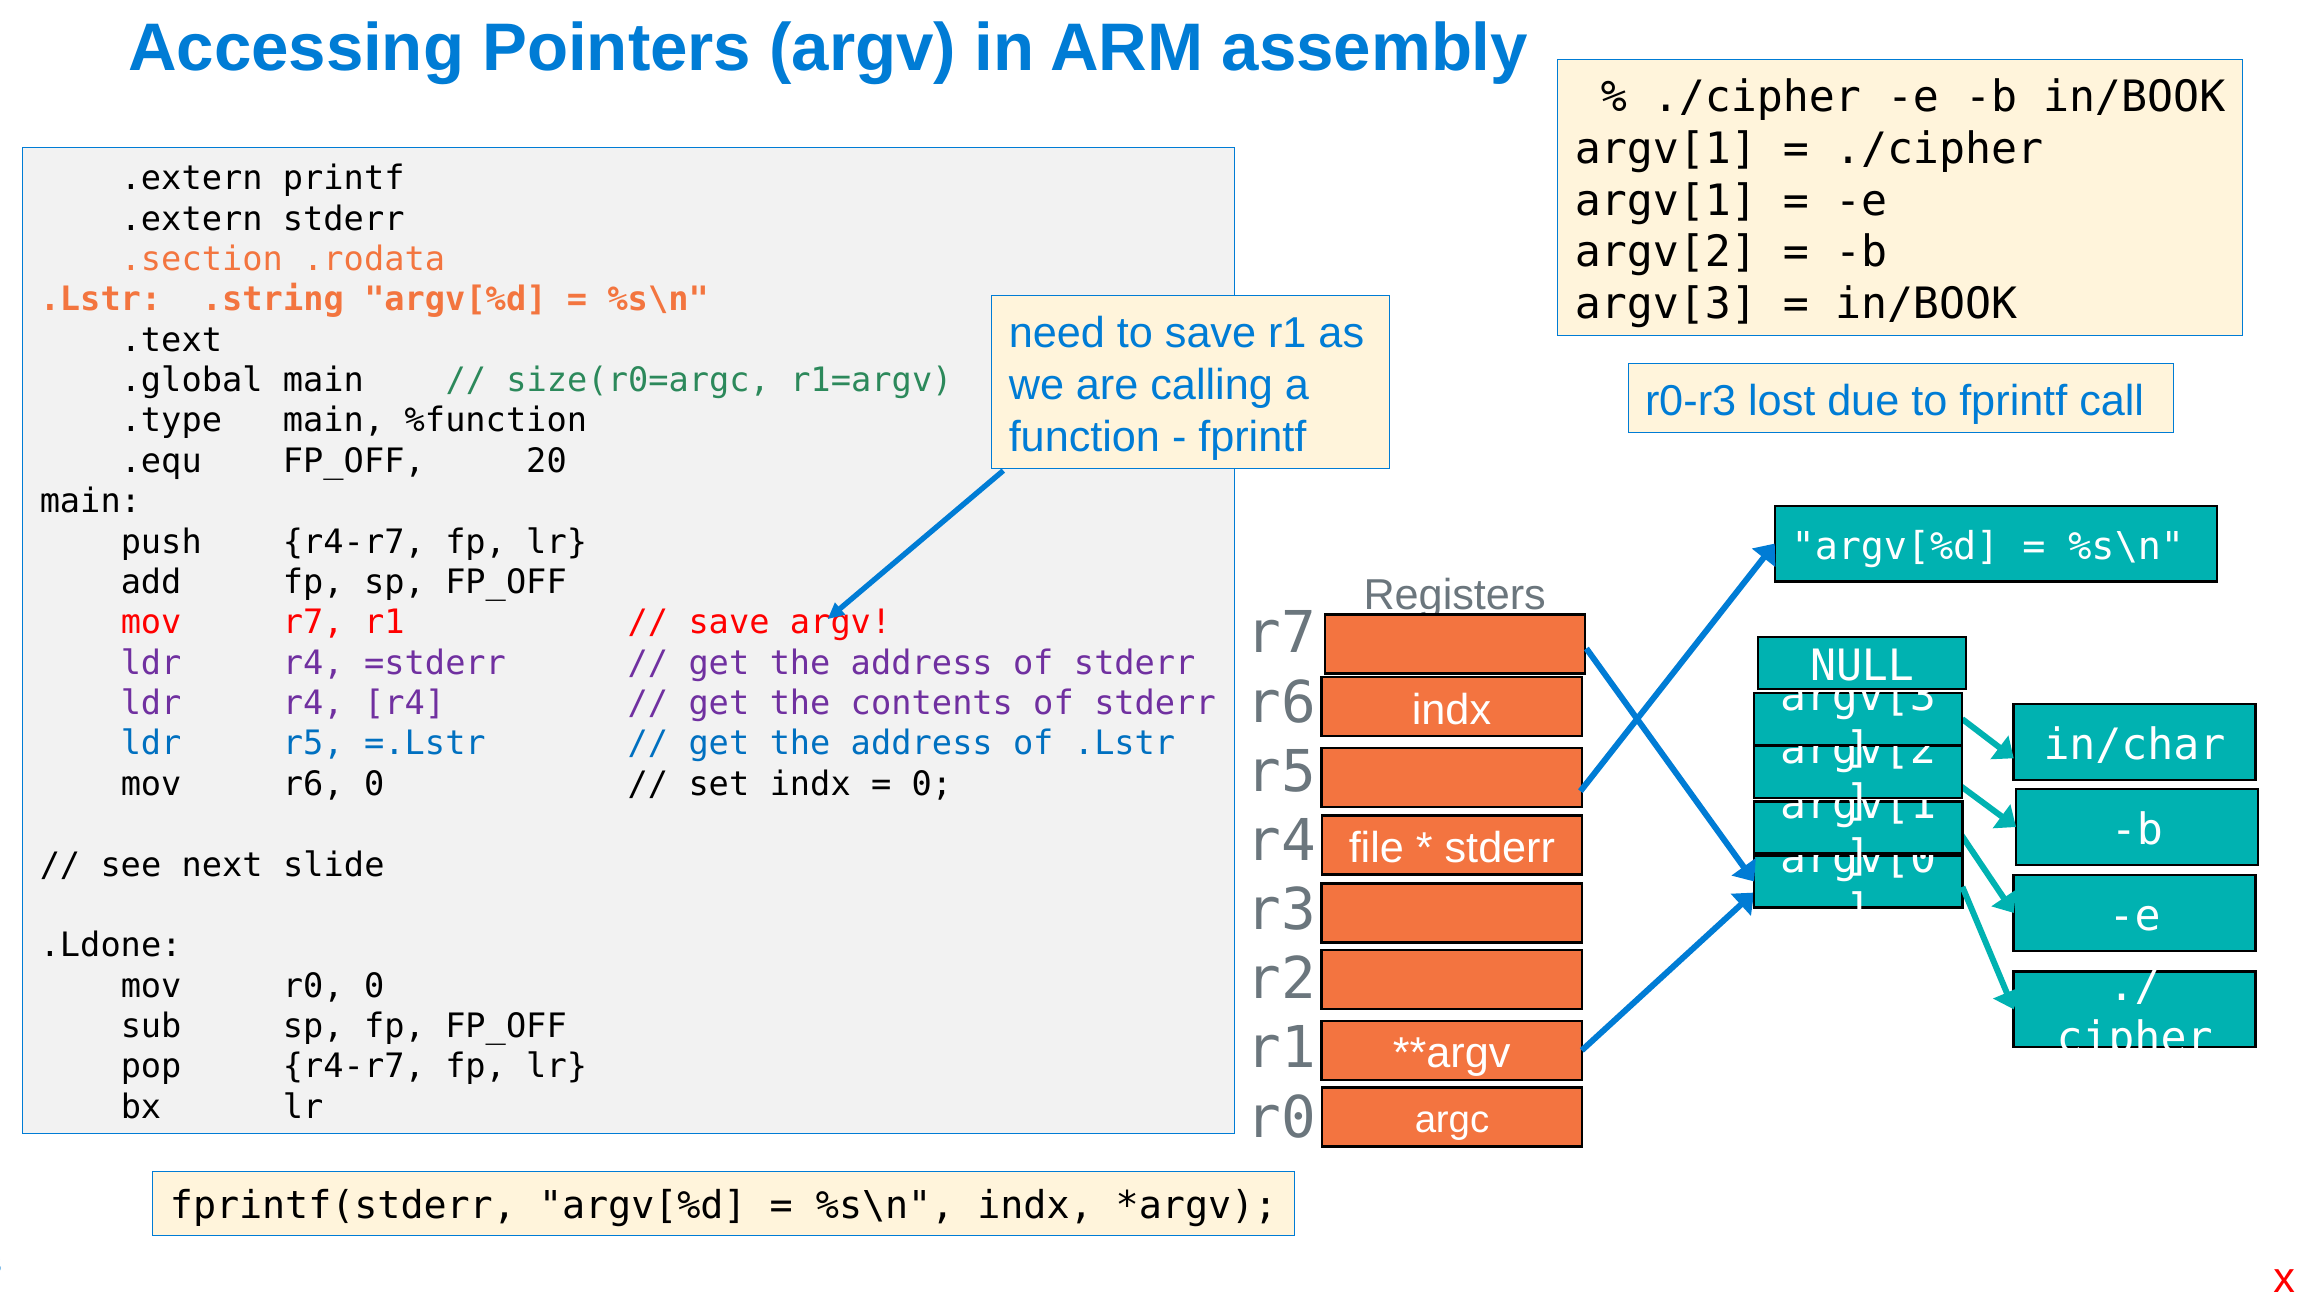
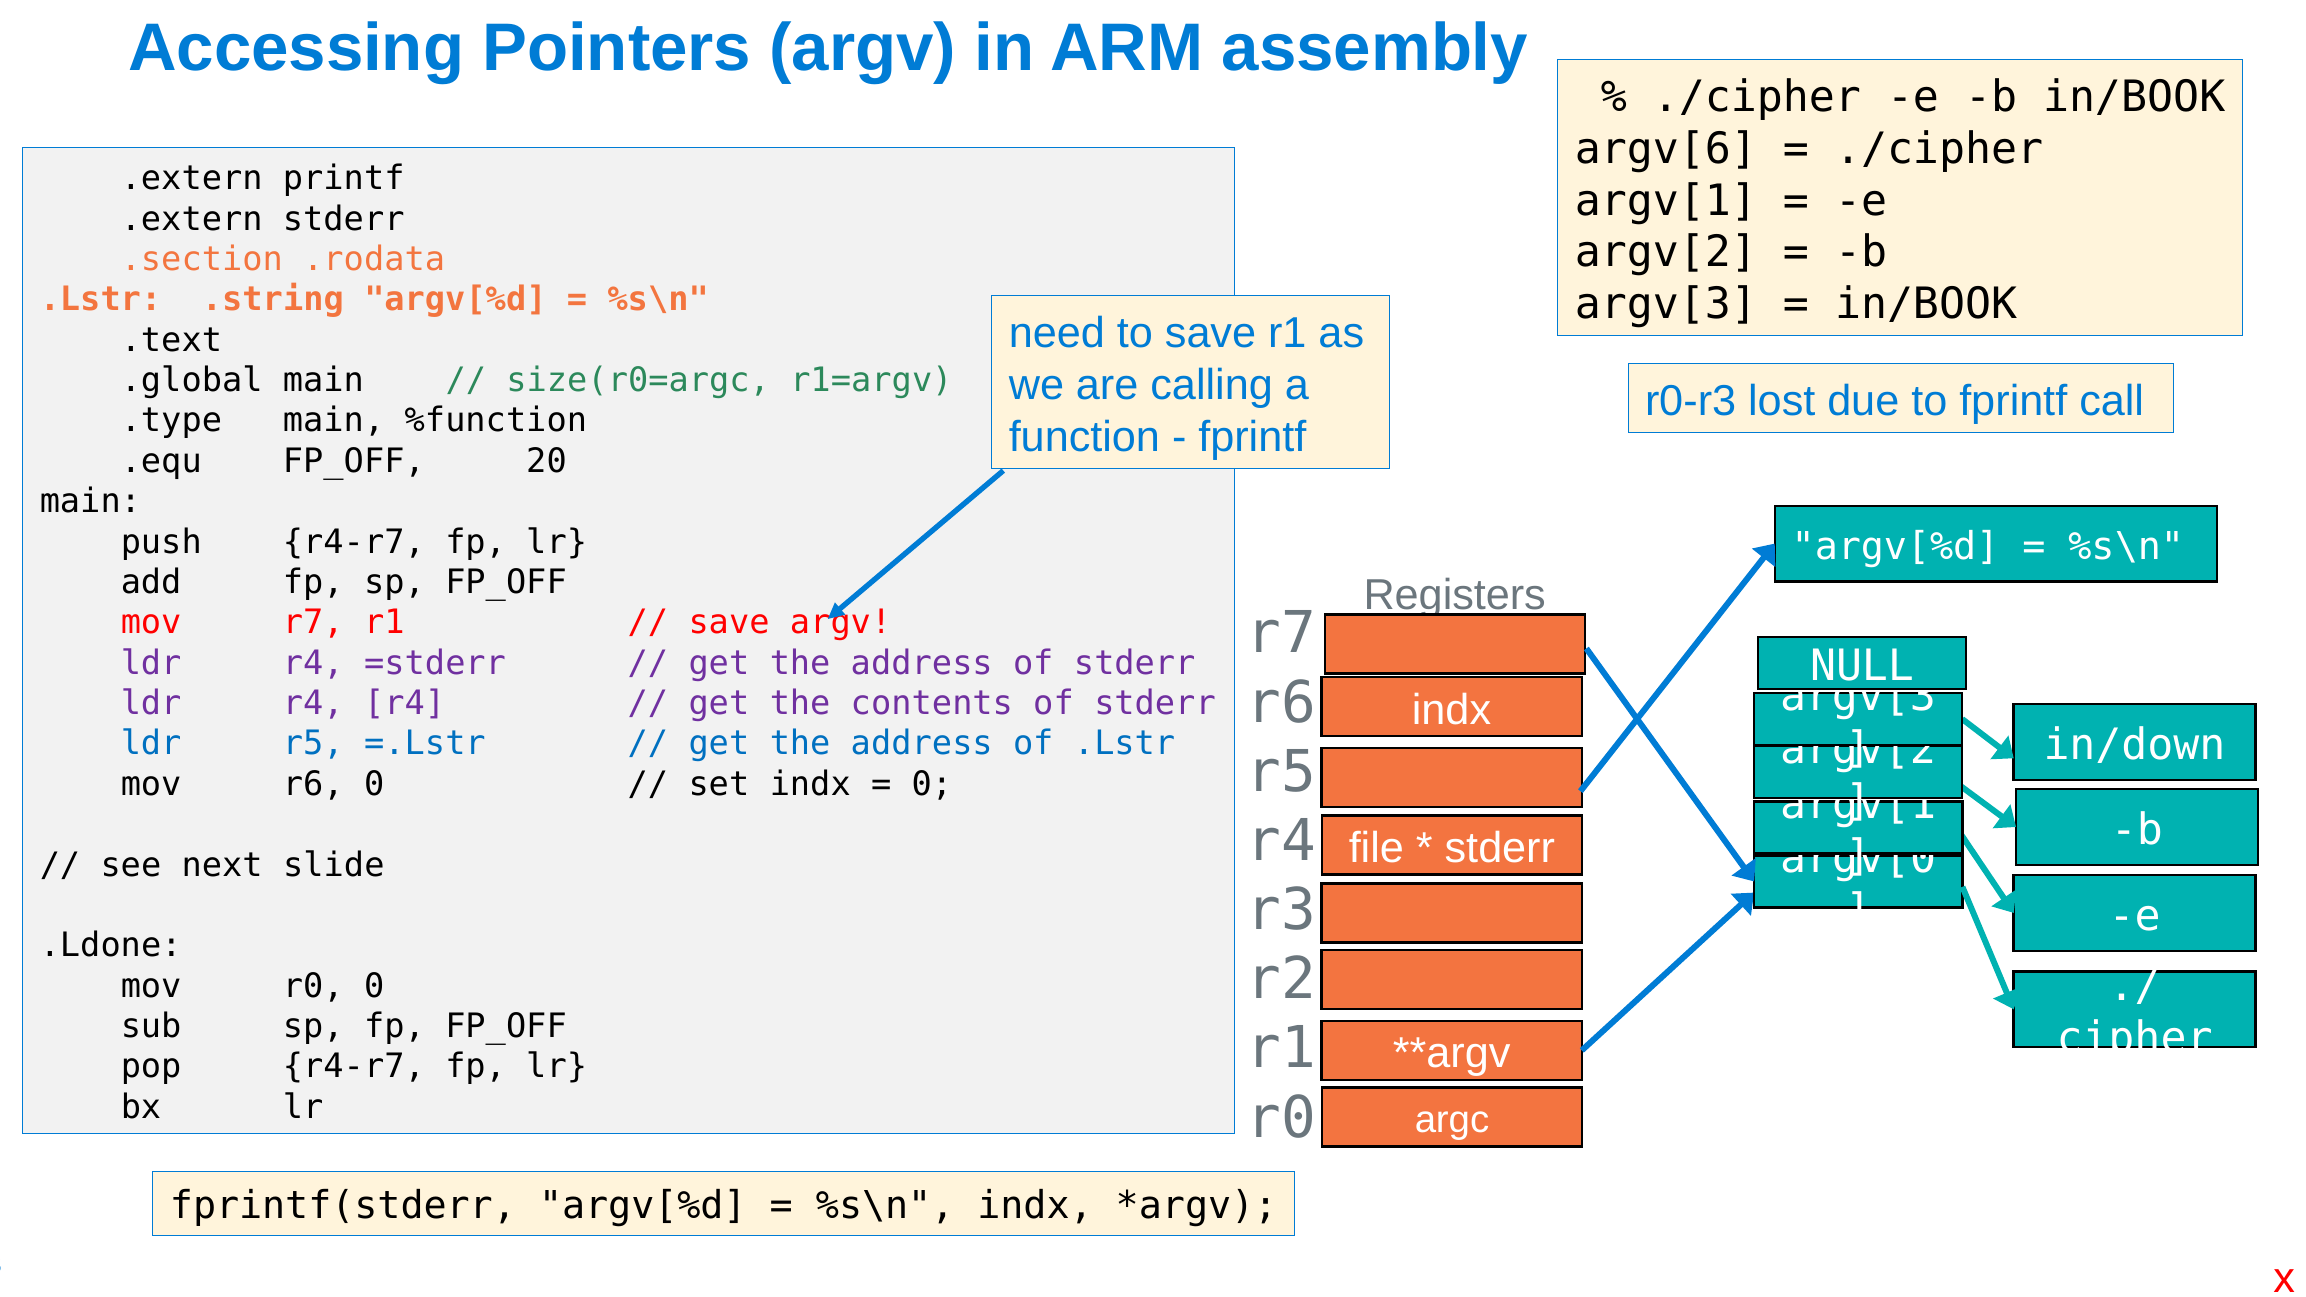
argv[1: argv[1 -> argv[6 (1666, 149)
in/char: in/char -> in/down (2134, 745)
